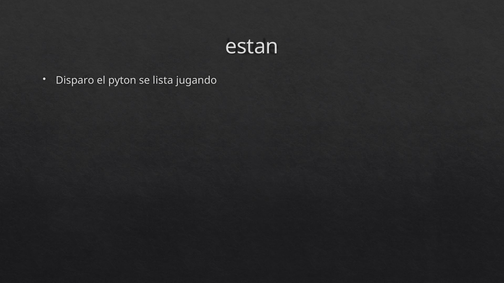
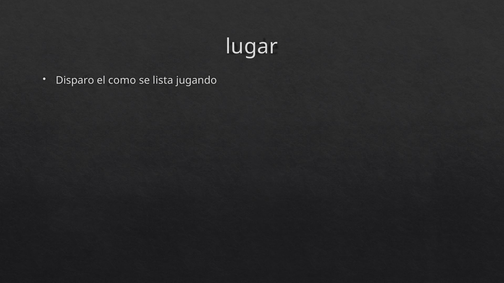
estan: estan -> lugar (252, 47)
pyton: pyton -> como (122, 81)
